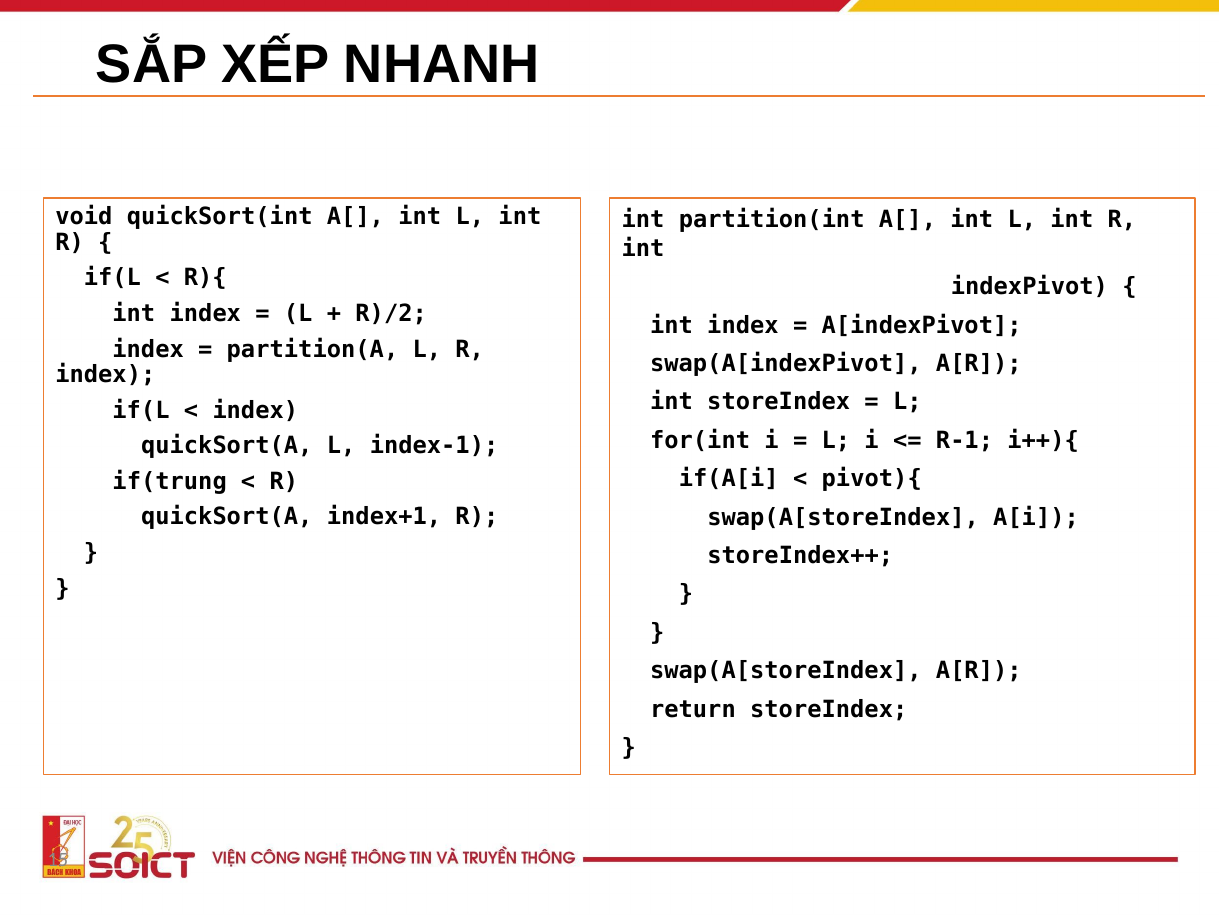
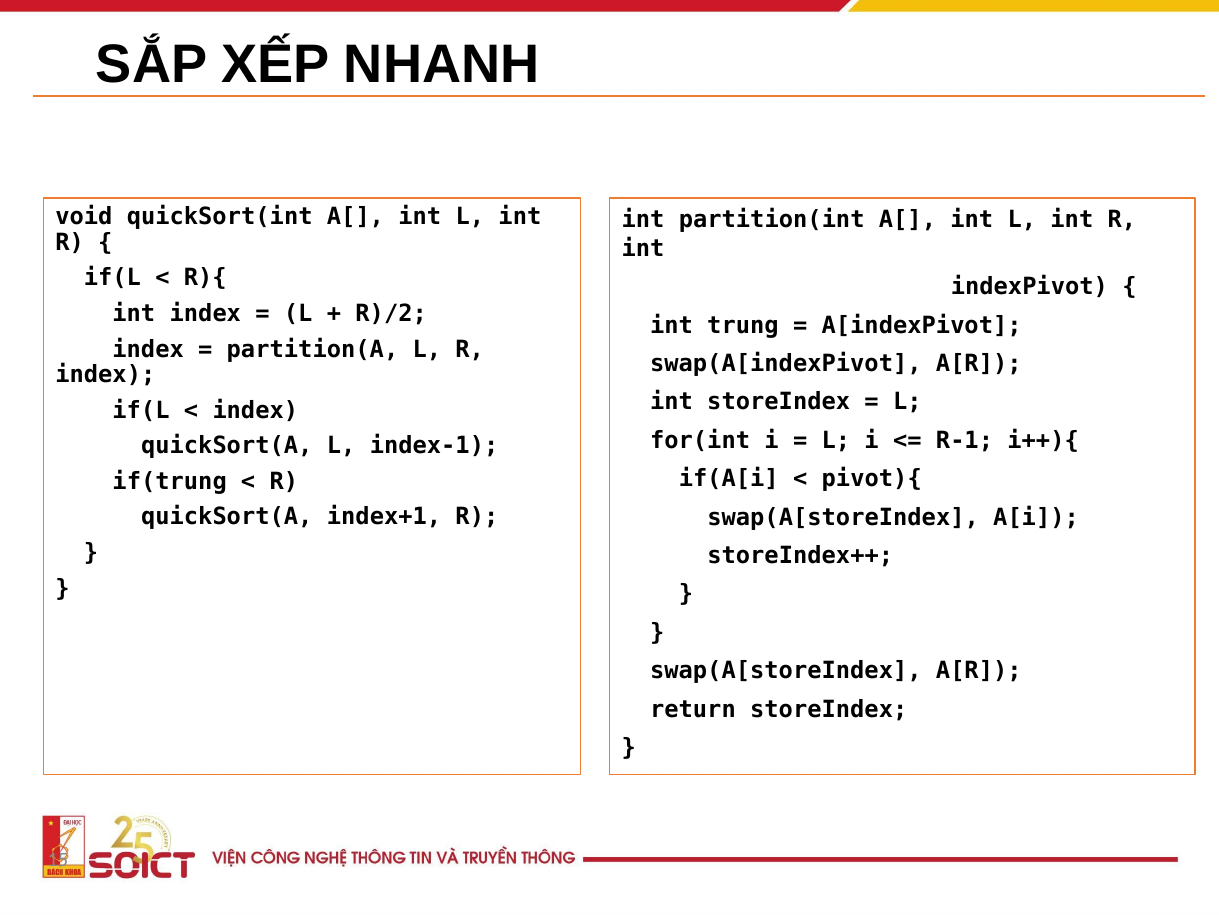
index: index -> trung (743, 325)
